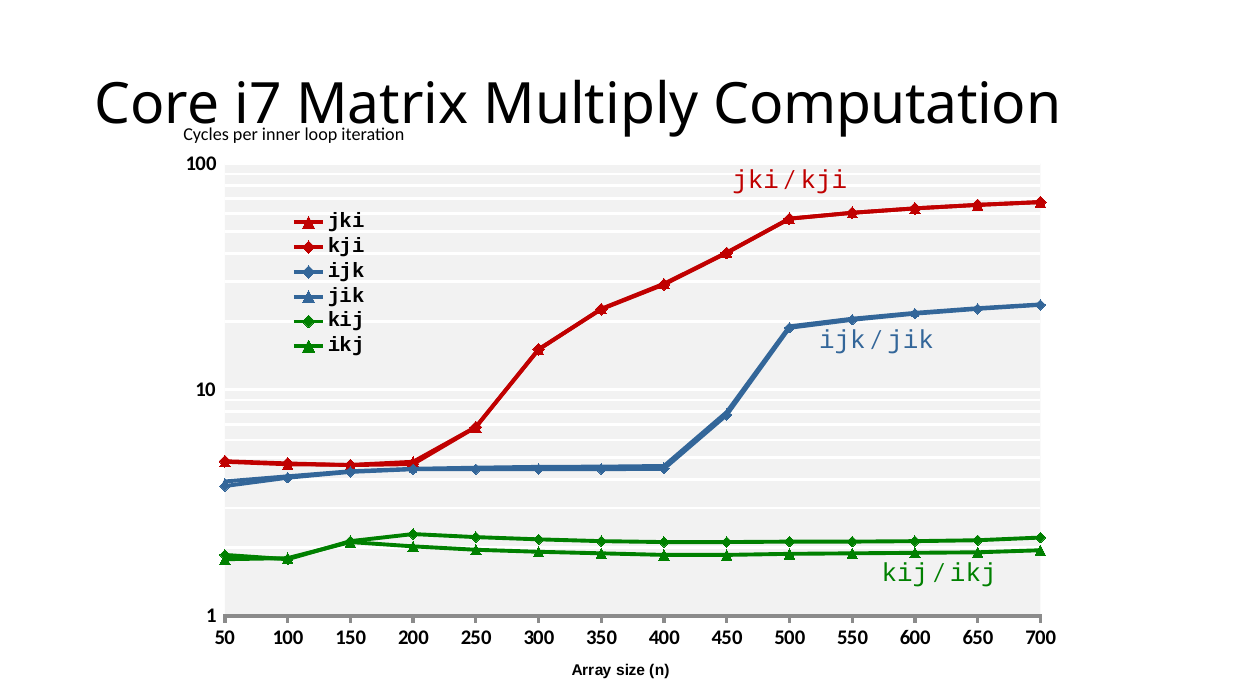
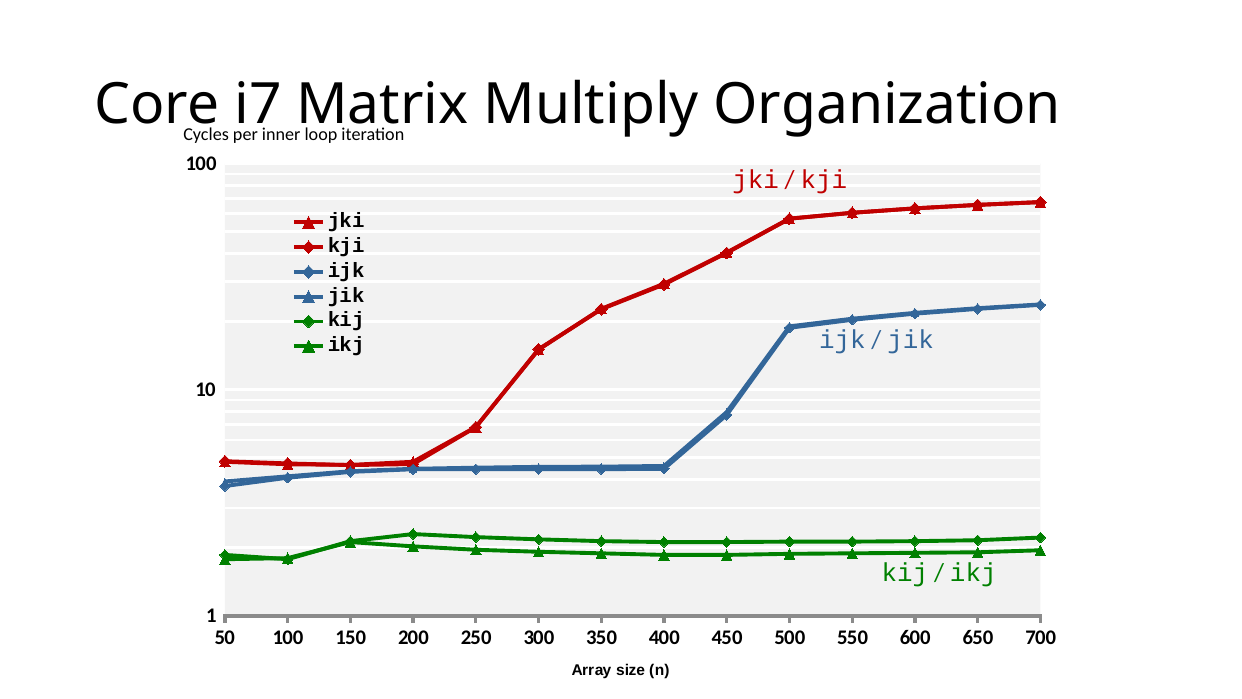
Computation: Computation -> Organization (887, 104)
